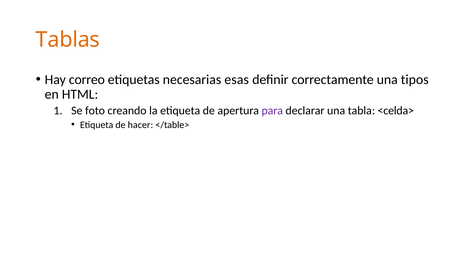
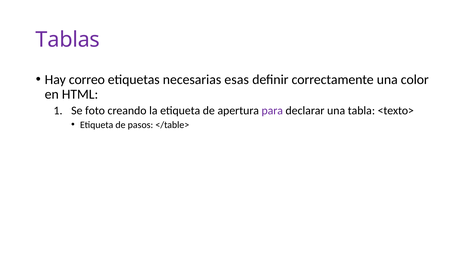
Tablas colour: orange -> purple (68, 40)
tipos: tipos -> color (415, 80)
<celda>: <celda> -> <texto> (396, 111)
hacer: hacer -> pasos (140, 125)
